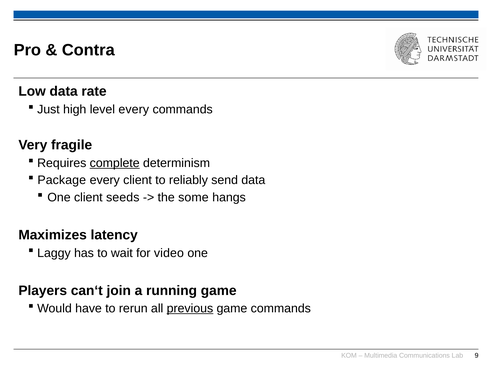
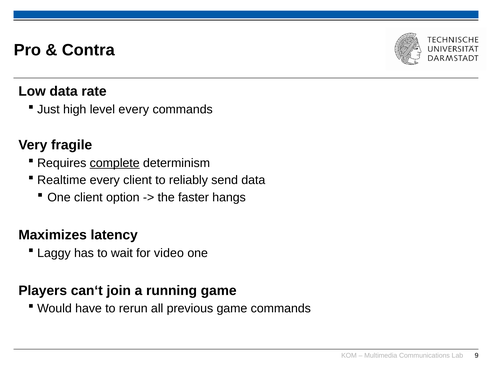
Package: Package -> Realtime (62, 180)
seeds: seeds -> option (123, 197)
some: some -> faster (193, 197)
previous underline: present -> none (190, 308)
